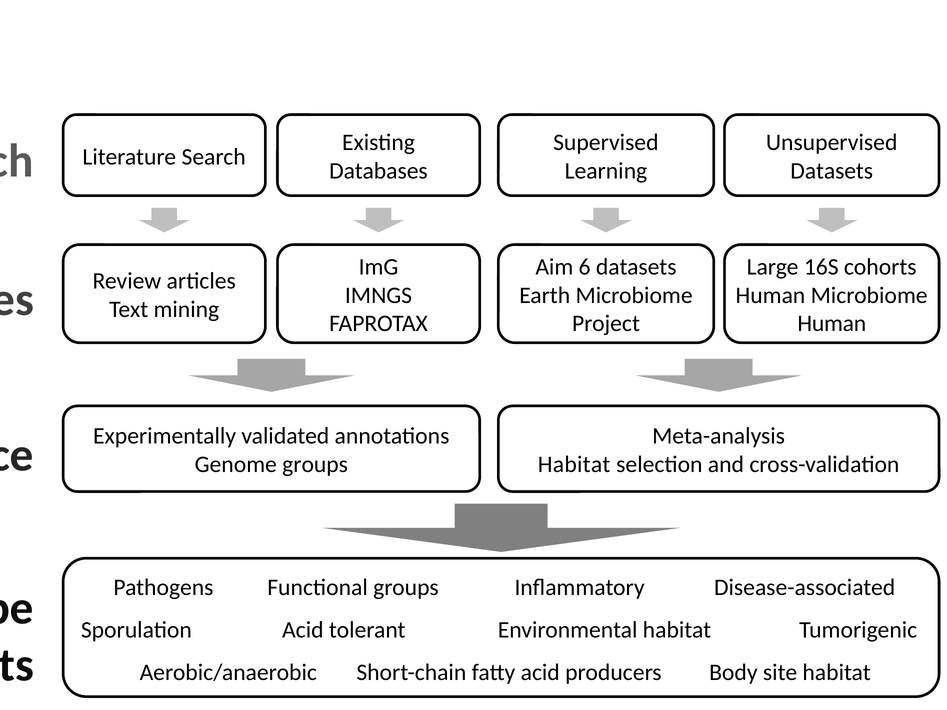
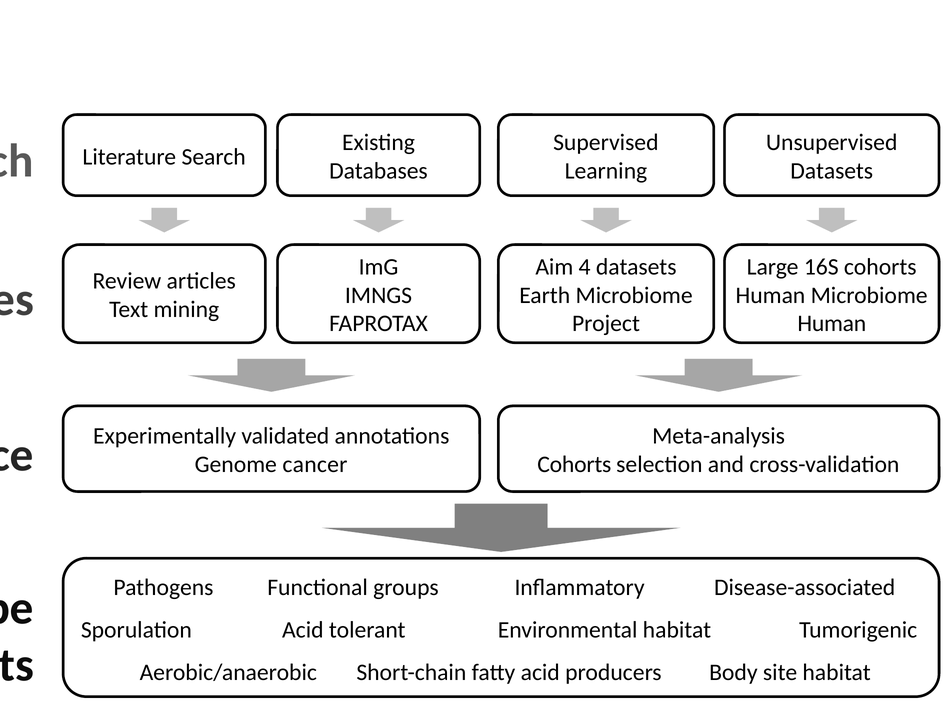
6: 6 -> 4 (585, 267)
Genome groups: groups -> cancer (315, 465)
Habitat: Habitat -> Cohorts (574, 465)
